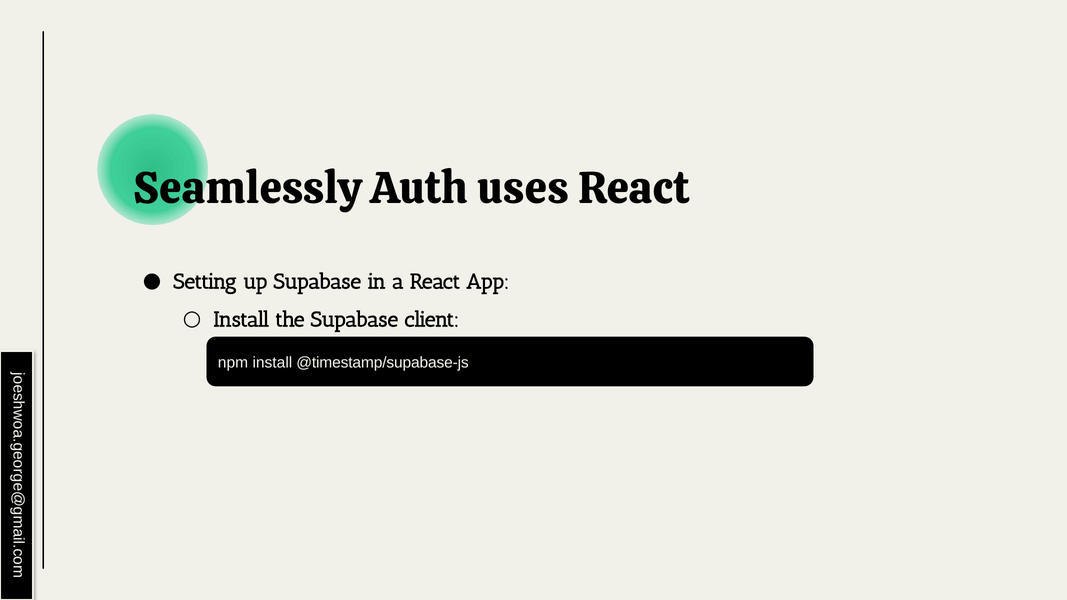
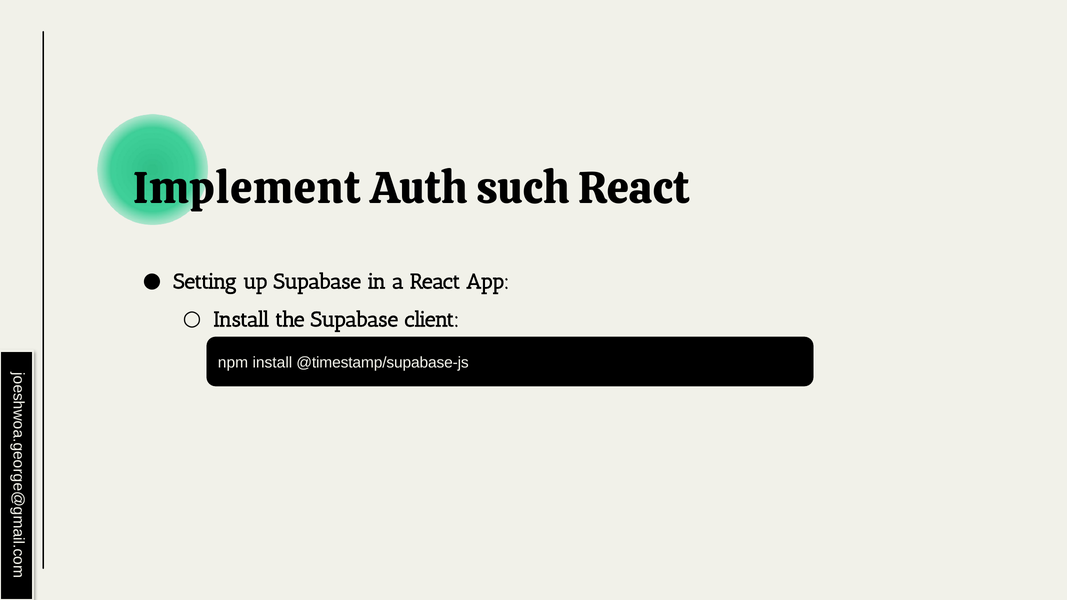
Seamlessly: Seamlessly -> Implement (247, 189)
uses: uses -> such (523, 189)
